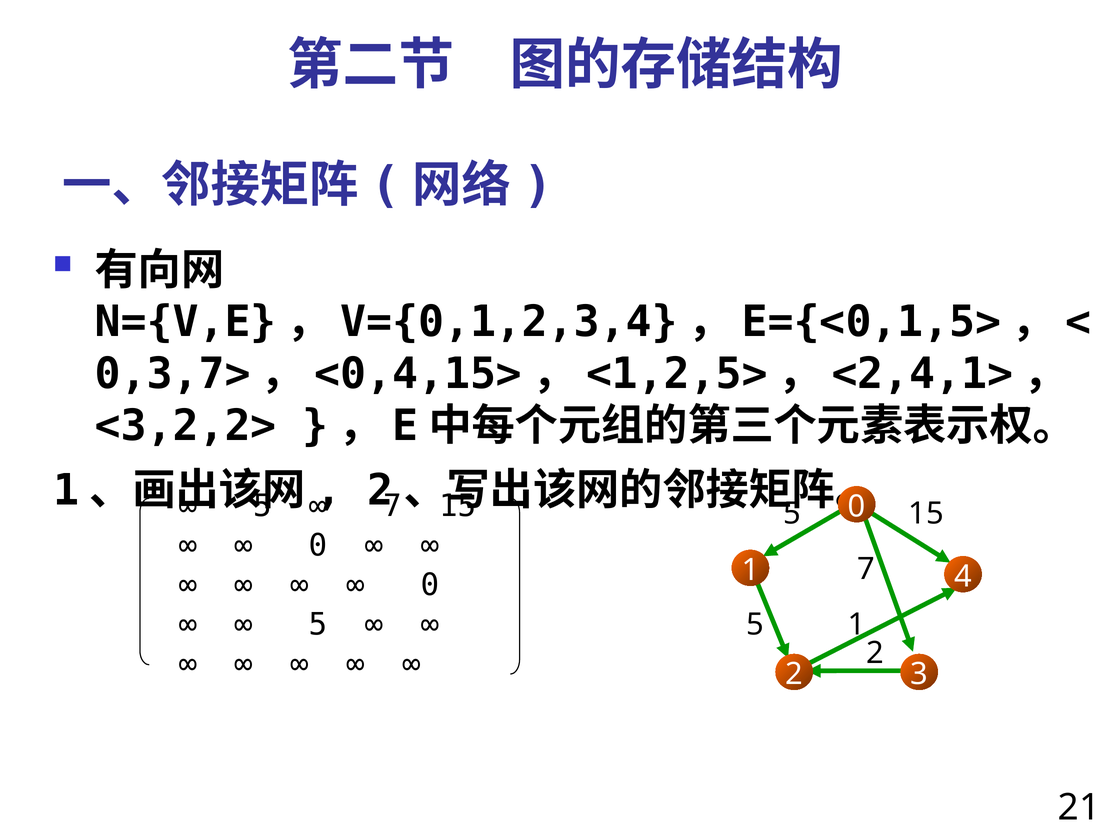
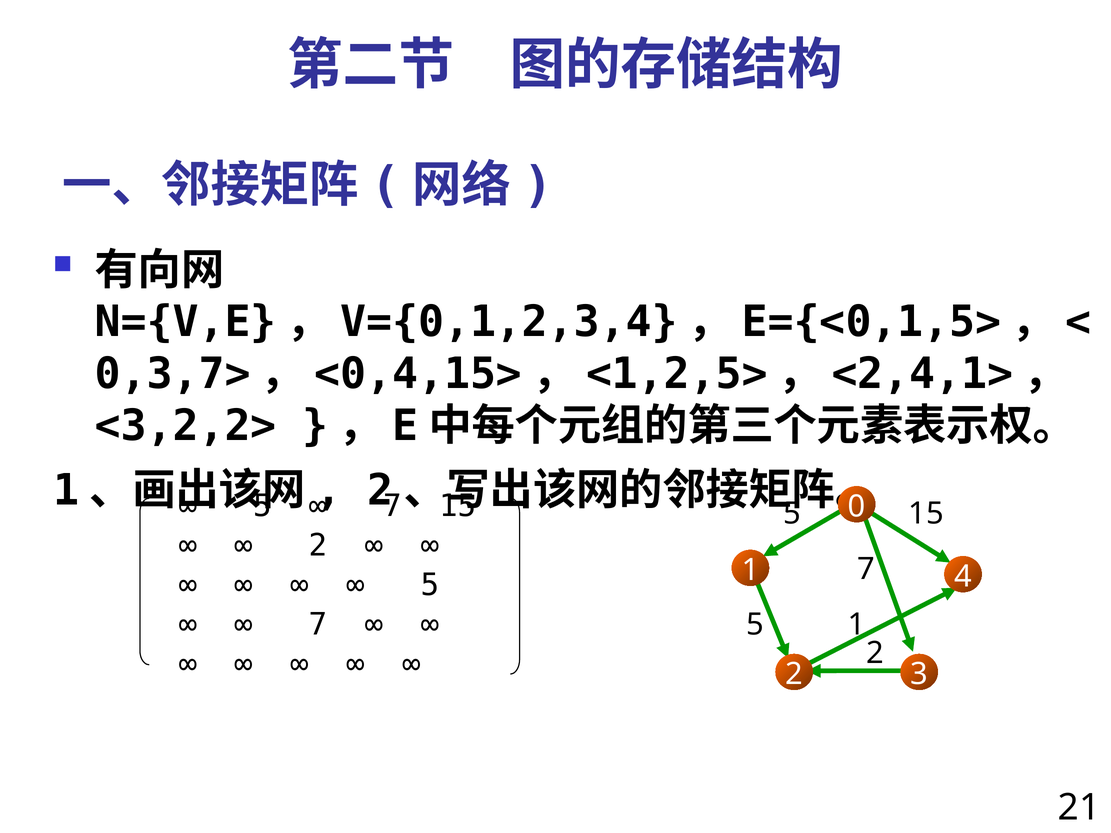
0: 0 -> 2 (318, 546)
0: 0 -> 5 (430, 585)
5: 5 -> 7 (318, 625)
